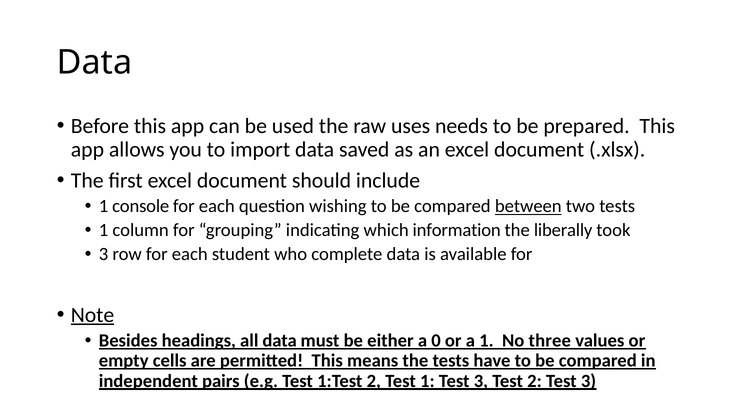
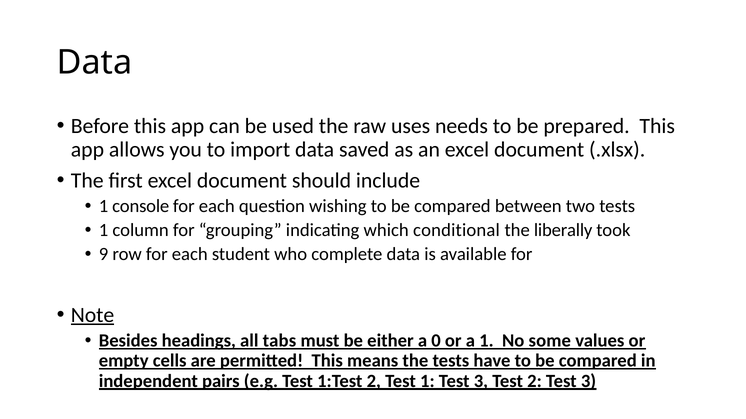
between underline: present -> none (528, 207)
information: information -> conditional (456, 231)
3: 3 -> 9 (104, 255)
all data: data -> tabs (279, 341)
three: three -> some (550, 341)
